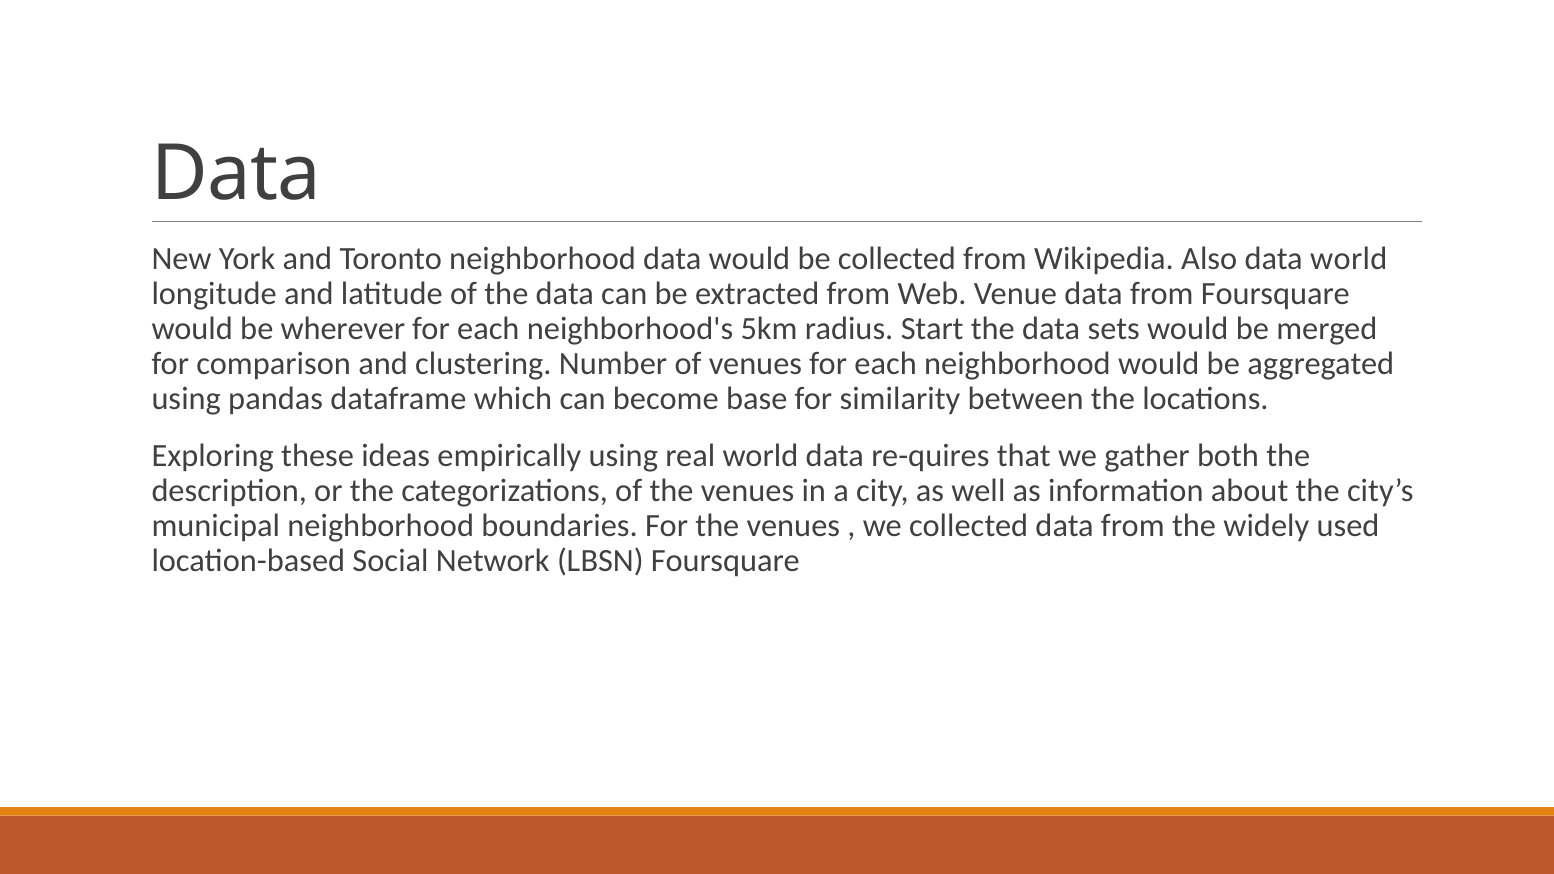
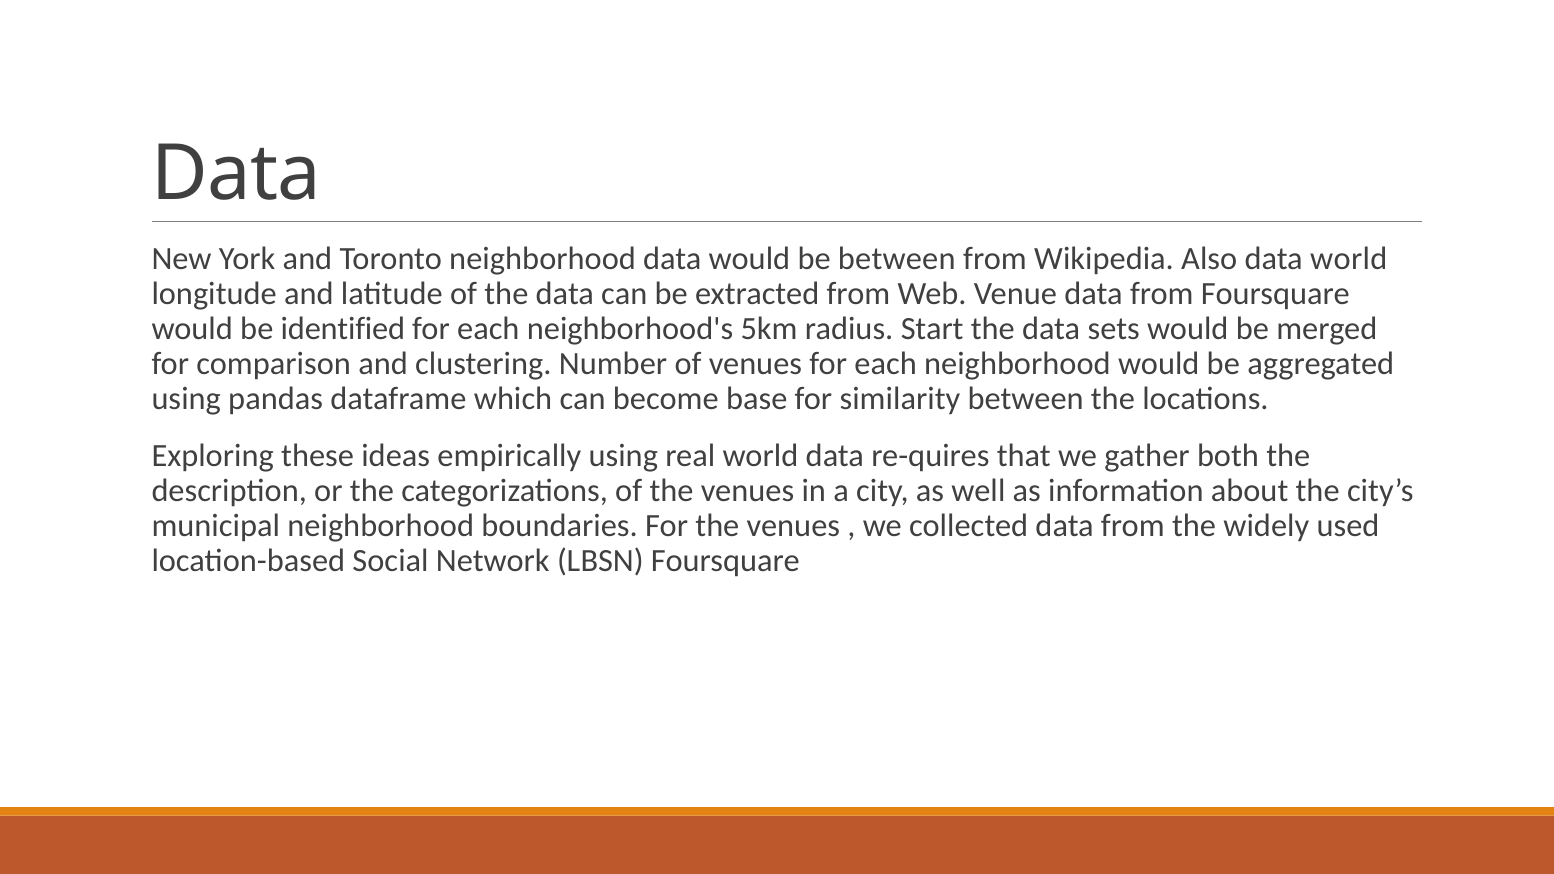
be collected: collected -> between (897, 258)
wherever: wherever -> identified (343, 328)
